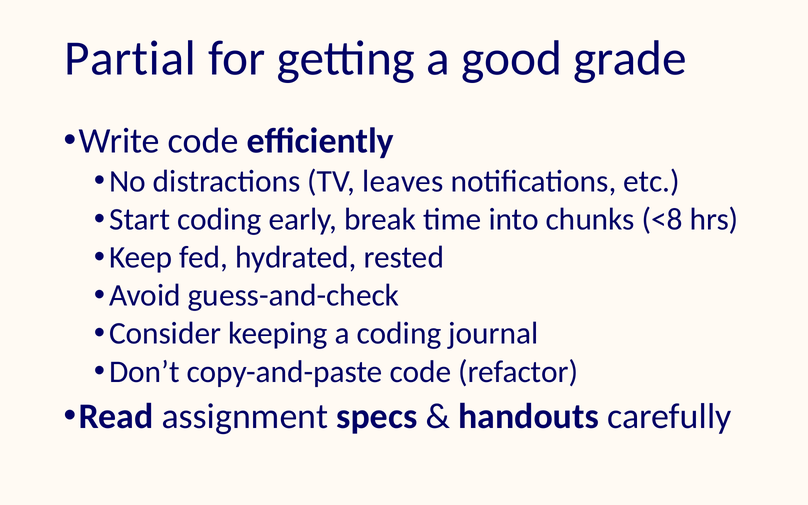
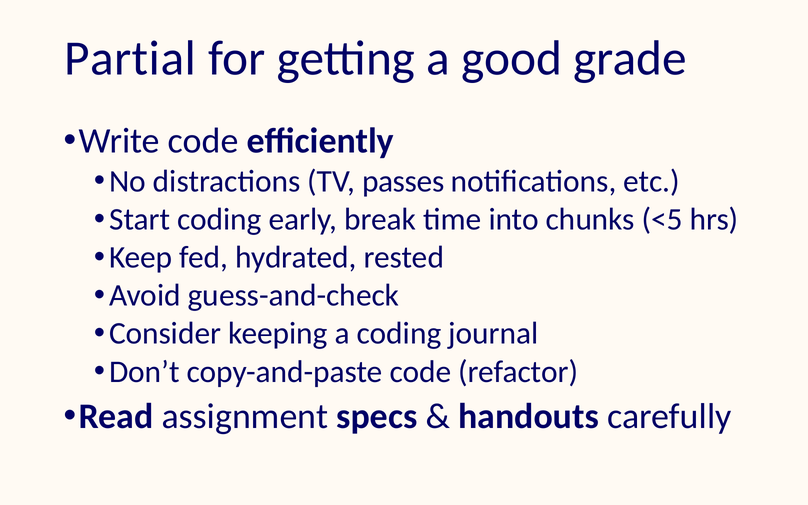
leaves: leaves -> passes (403, 181)
<8: <8 -> <5 (662, 219)
